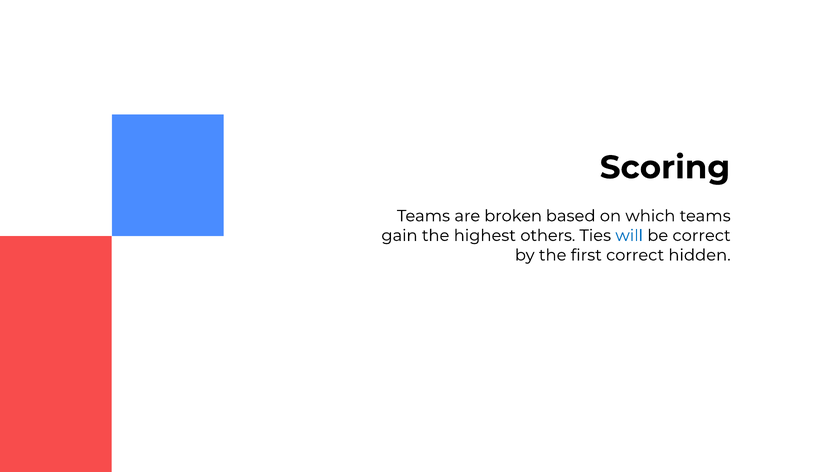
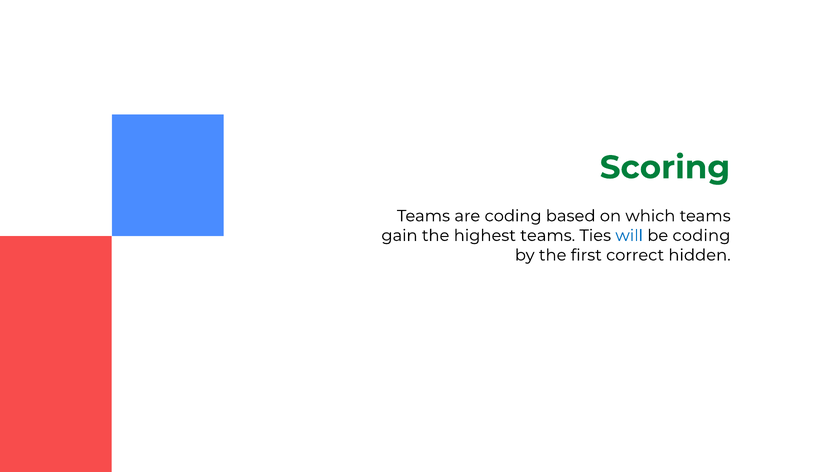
Scoring colour: black -> green (665, 168)
are broken: broken -> coding (513, 216)
highest others: others -> teams (548, 236)
be correct: correct -> coding (701, 236)
